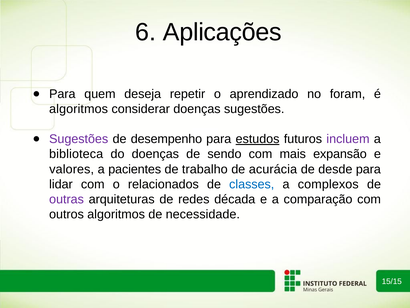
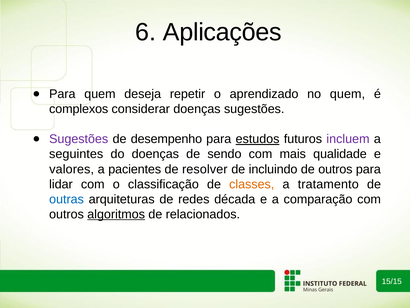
no foram: foram -> quem (347, 94)
algoritmos: algoritmos -> complexos (79, 109)
biblioteca: biblioteca -> seguintes (76, 154)
expansão: expansão -> qualidade (340, 154)
trabalho: trabalho -> resolver (205, 169)
acurácia: acurácia -> incluindo (273, 169)
de desde: desde -> outros (335, 169)
relacionados: relacionados -> classificação (163, 184)
classes colour: blue -> orange (252, 184)
complexos: complexos -> tratamento (328, 184)
outras colour: purple -> blue (67, 199)
algoritmos underline: none -> present (116, 214)
necessidade: necessidade -> relacionados (203, 214)
